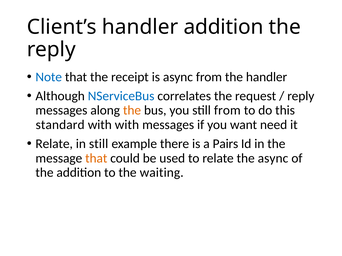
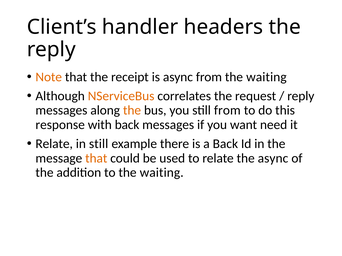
handler addition: addition -> headers (223, 27)
Note colour: blue -> orange (49, 77)
from the handler: handler -> waiting (266, 77)
NServiceBus colour: blue -> orange (121, 96)
standard: standard -> response (60, 125)
with with: with -> back (127, 125)
a Pairs: Pairs -> Back (225, 144)
